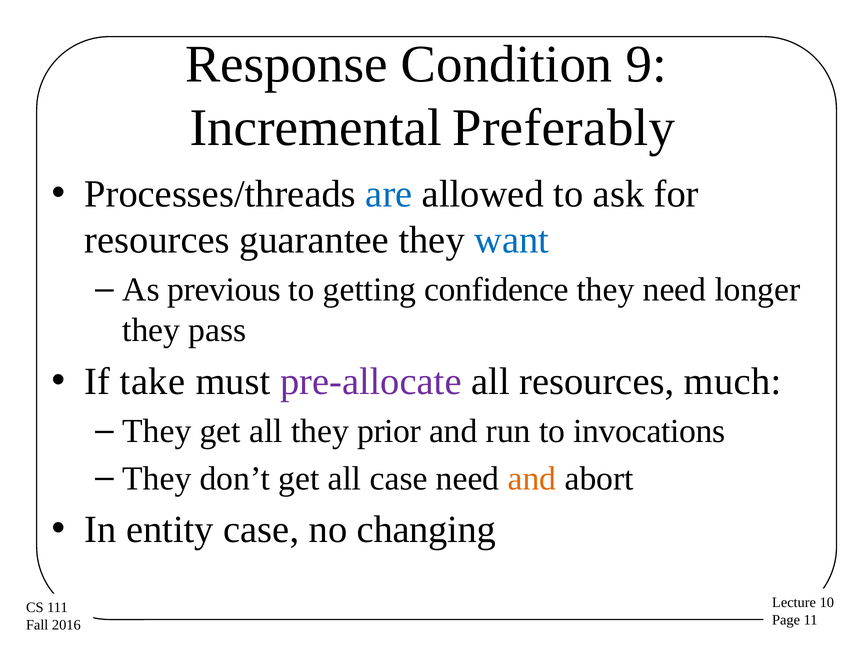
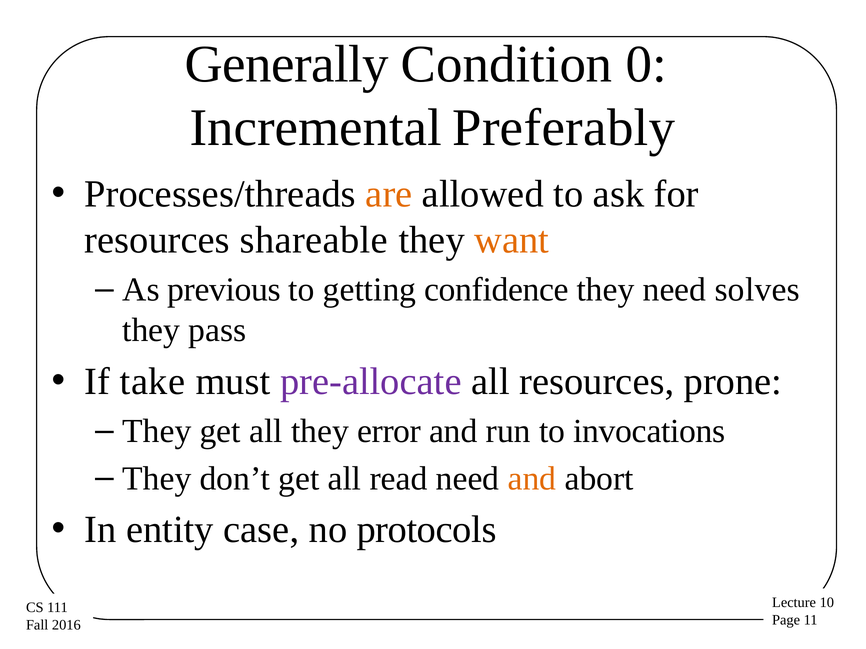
Response: Response -> Generally (287, 65)
9: 9 -> 0 (646, 65)
are colour: blue -> orange (389, 194)
guarantee: guarantee -> shareable (314, 240)
want colour: blue -> orange (512, 240)
longer: longer -> solves (757, 290)
much: much -> prone (733, 382)
prior: prior -> error (389, 432)
all case: case -> read (399, 479)
changing: changing -> protocols (427, 530)
